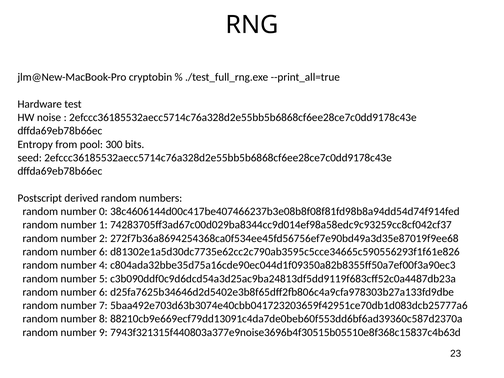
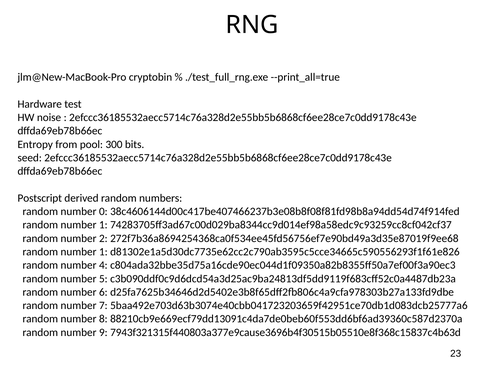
6: 6 -> 1 (103, 252)
7943f321315f440803a377e9noise3696b4f30515b05510e8f368c15837c4b63d: 7943f321315f440803a377e9noise3696b4f30515b05510e8f368c15837c4b63d -> 7943f321315f440803a377e9cause3696b4f30515b05510e8f368c15837c4b63d (285, 332)
